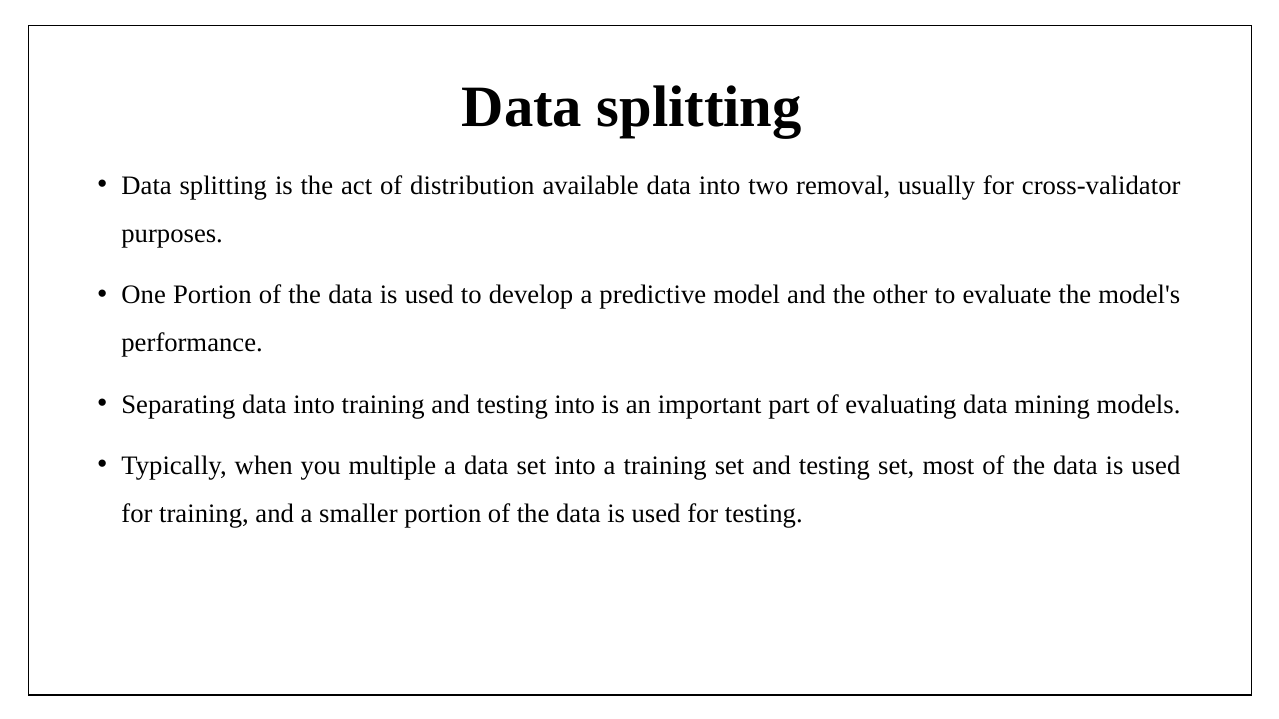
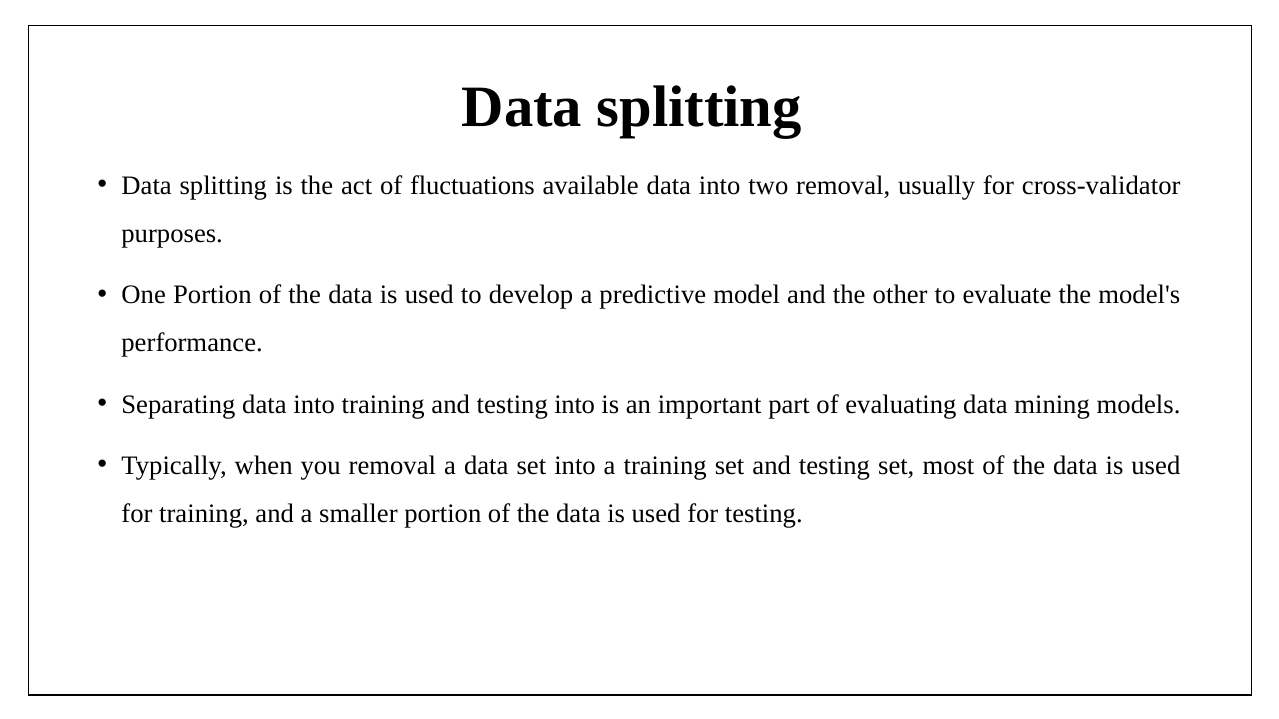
distribution: distribution -> fluctuations (472, 186)
you multiple: multiple -> removal (392, 466)
